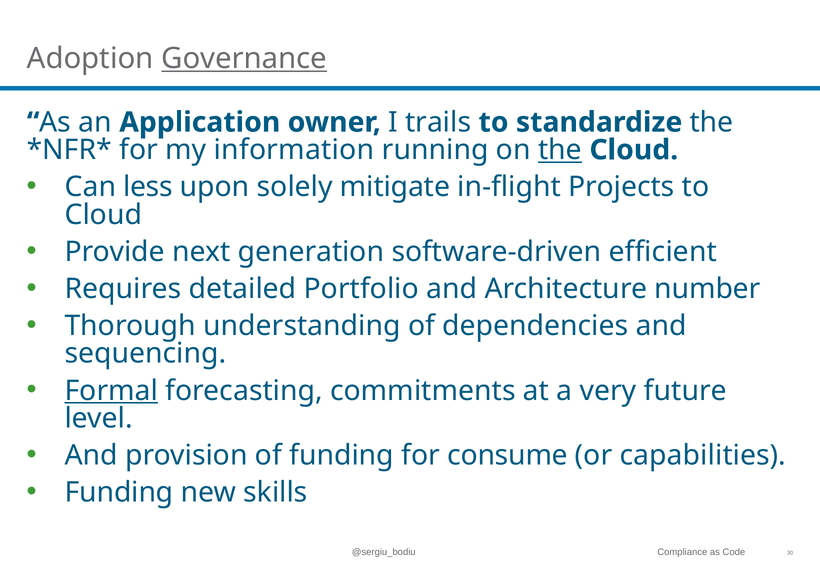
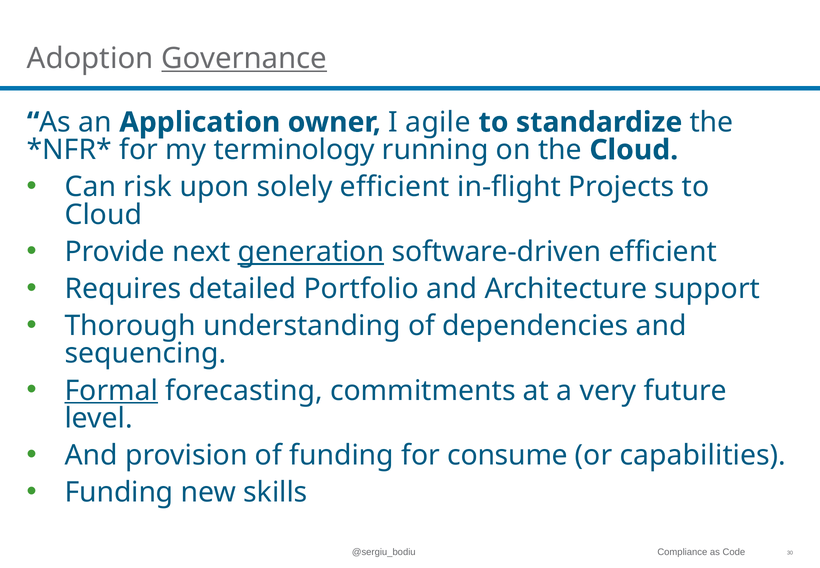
trails: trails -> agile (438, 122)
information: information -> terminology (294, 150)
the underline: present -> none (560, 150)
less: less -> risk (148, 187)
solely mitigate: mitigate -> efficient (395, 187)
generation underline: none -> present (311, 252)
number: number -> support (707, 289)
